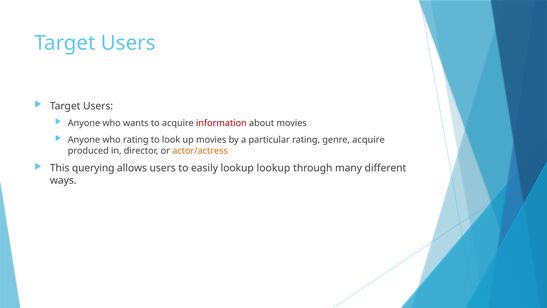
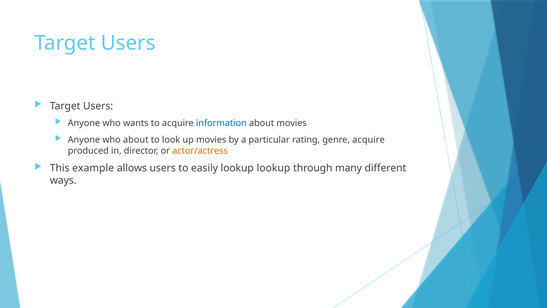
information colour: red -> blue (221, 123)
who rating: rating -> about (136, 140)
querying: querying -> example (93, 168)
